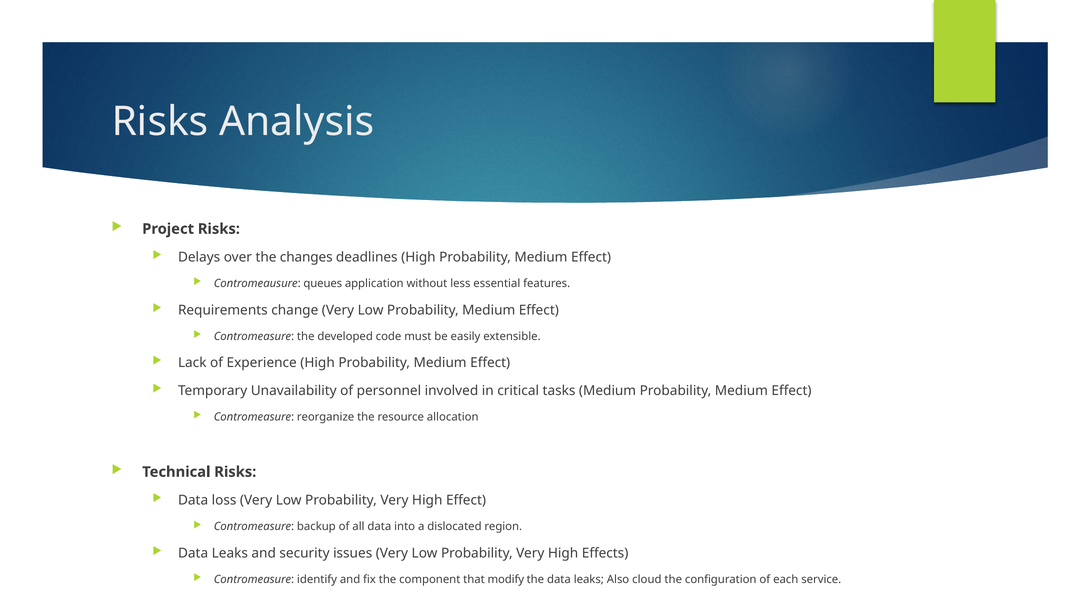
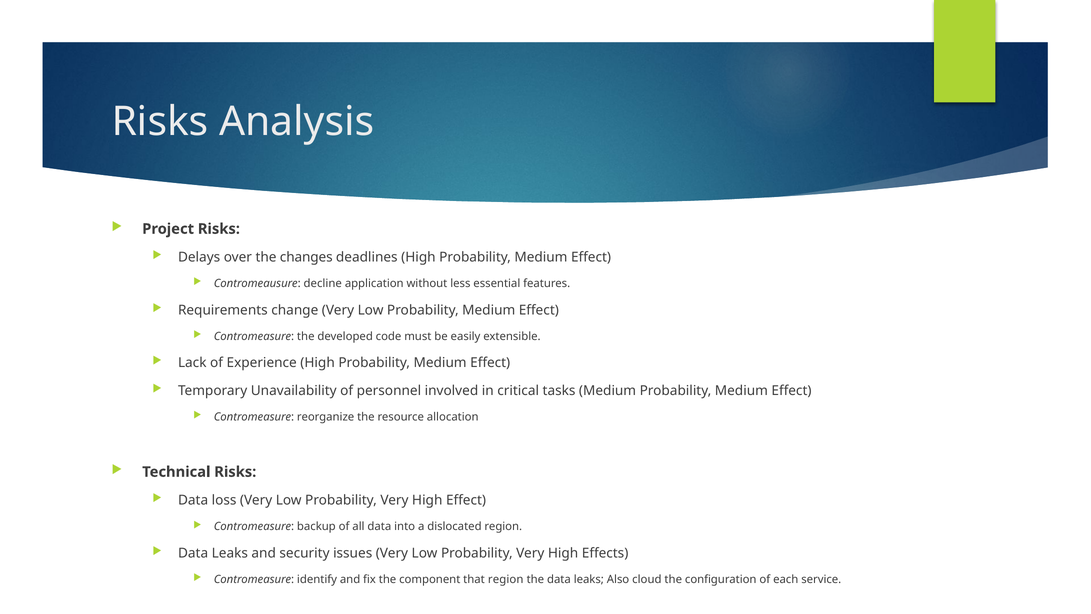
queues: queues -> decline (323, 283)
that modify: modify -> region (506, 579)
